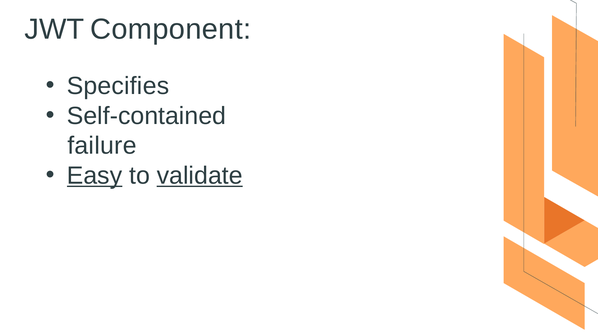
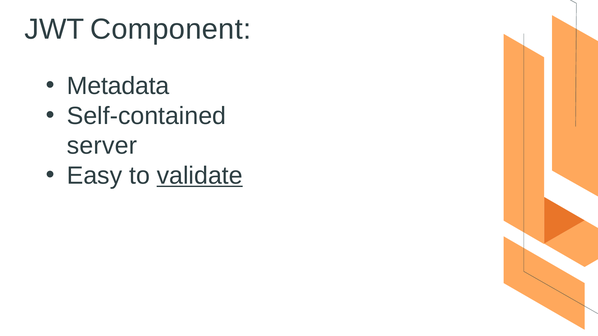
Specifies: Specifies -> Metadata (118, 86)
failure: failure -> server (102, 146)
Easy underline: present -> none (95, 176)
